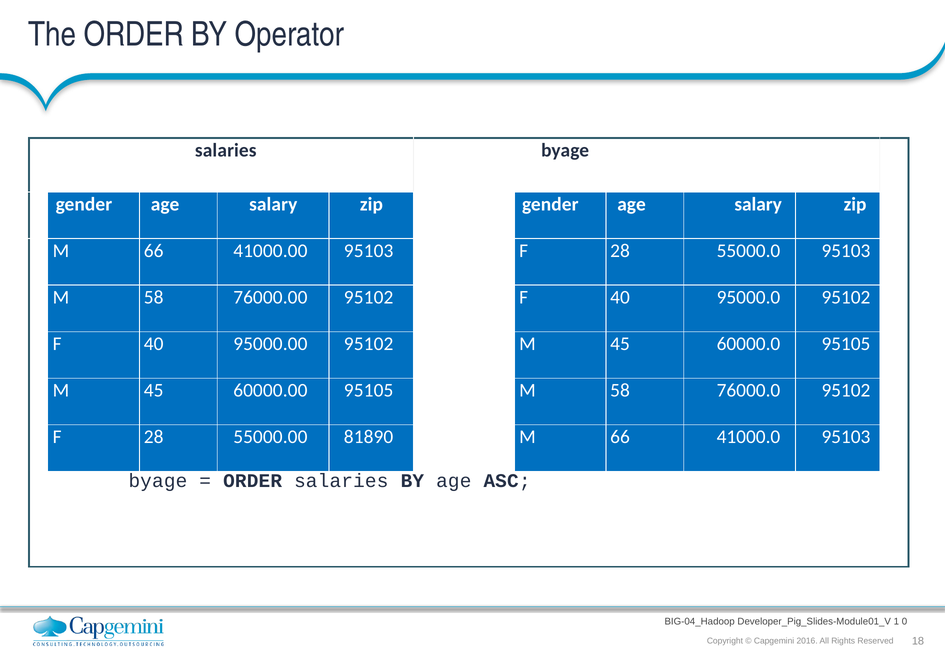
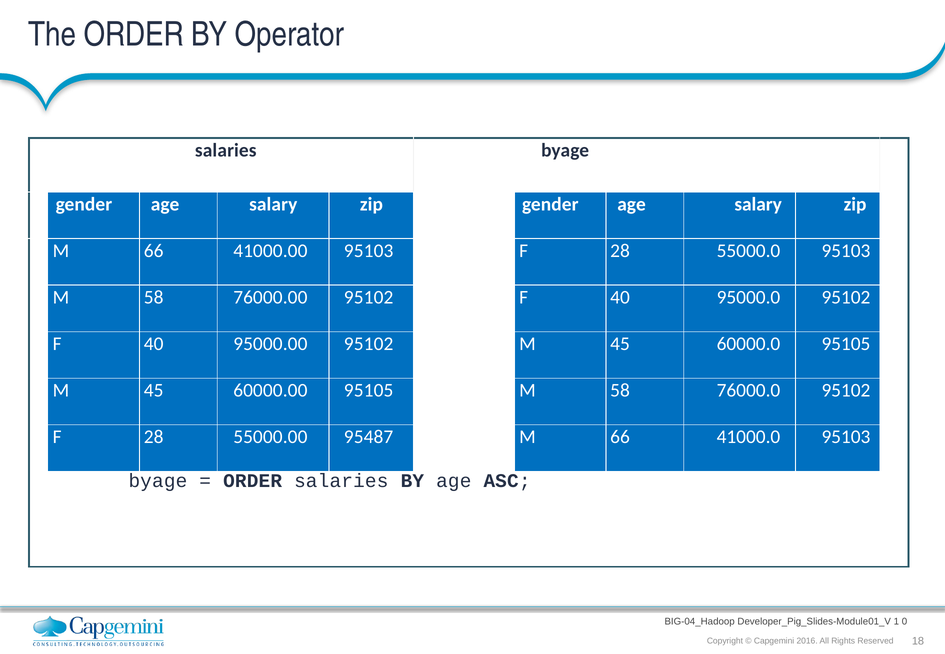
81890: 81890 -> 95487 (369, 437)
